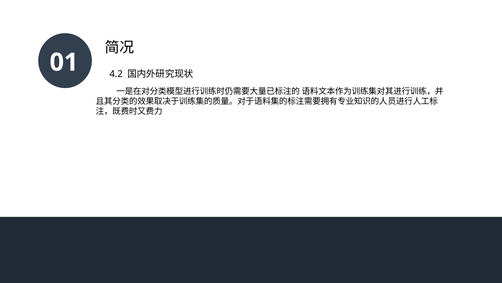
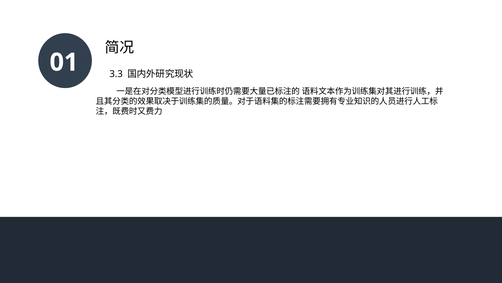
4.2: 4.2 -> 3.3 (116, 74)
